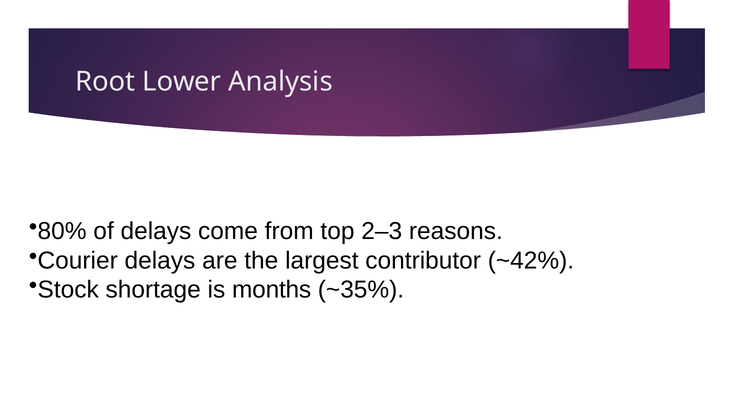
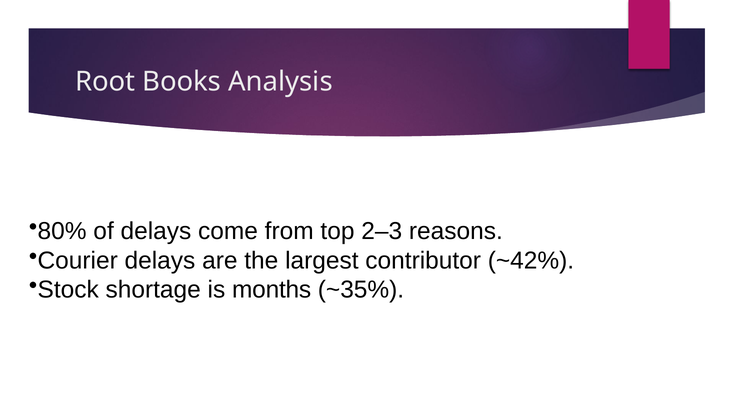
Lower: Lower -> Books (182, 82)
